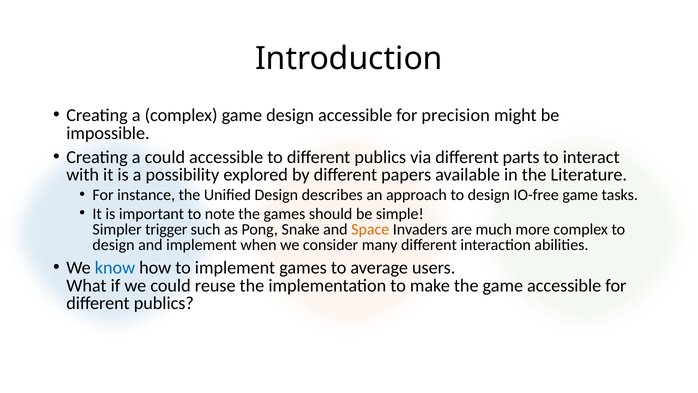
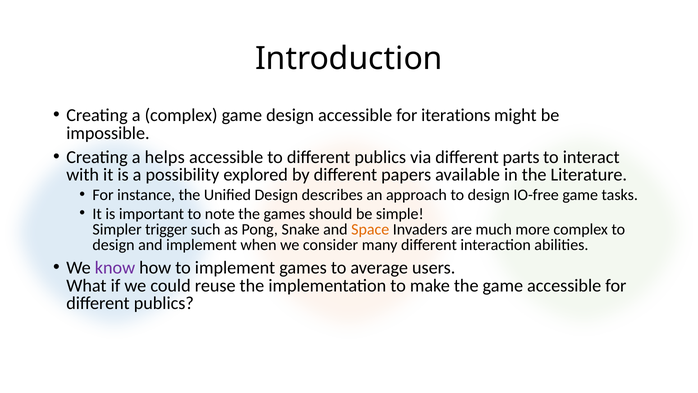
precision: precision -> iterations (456, 115)
a could: could -> helps (165, 157)
know colour: blue -> purple (115, 268)
